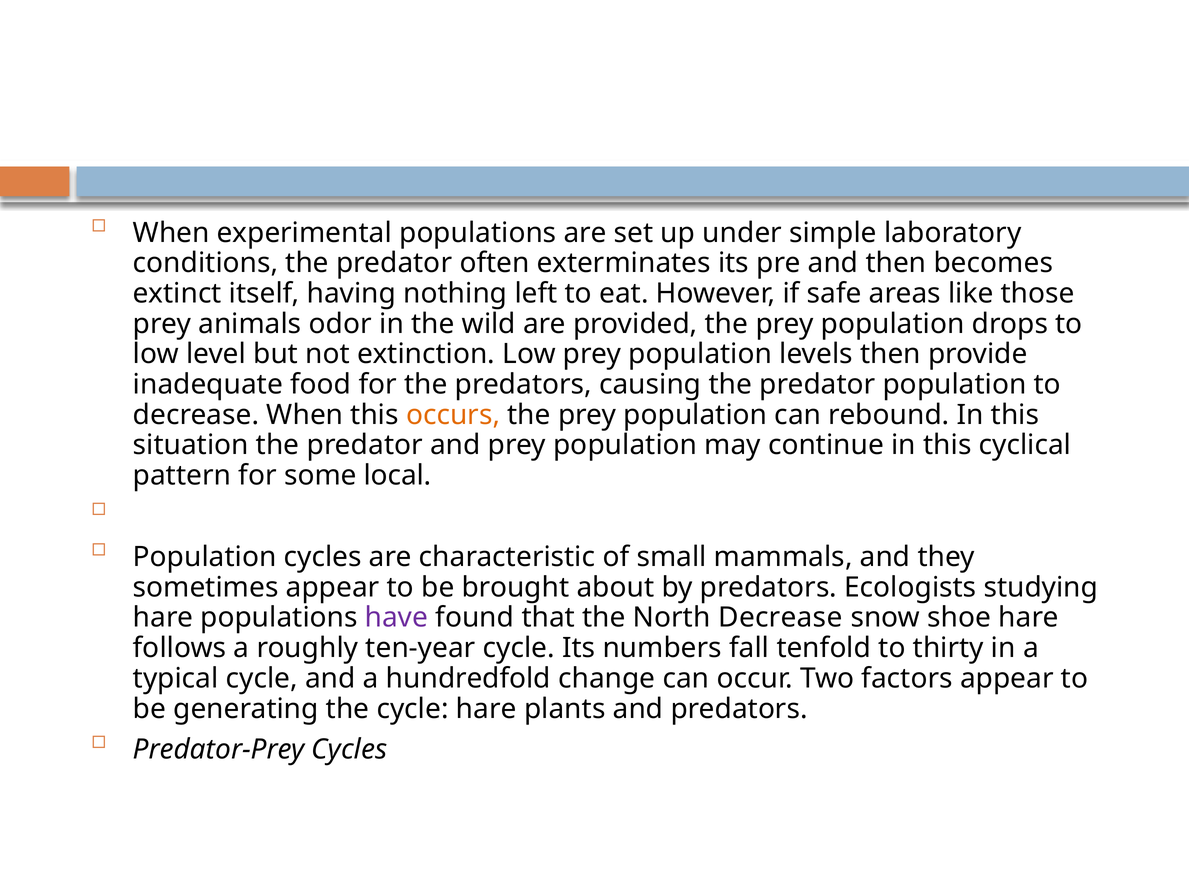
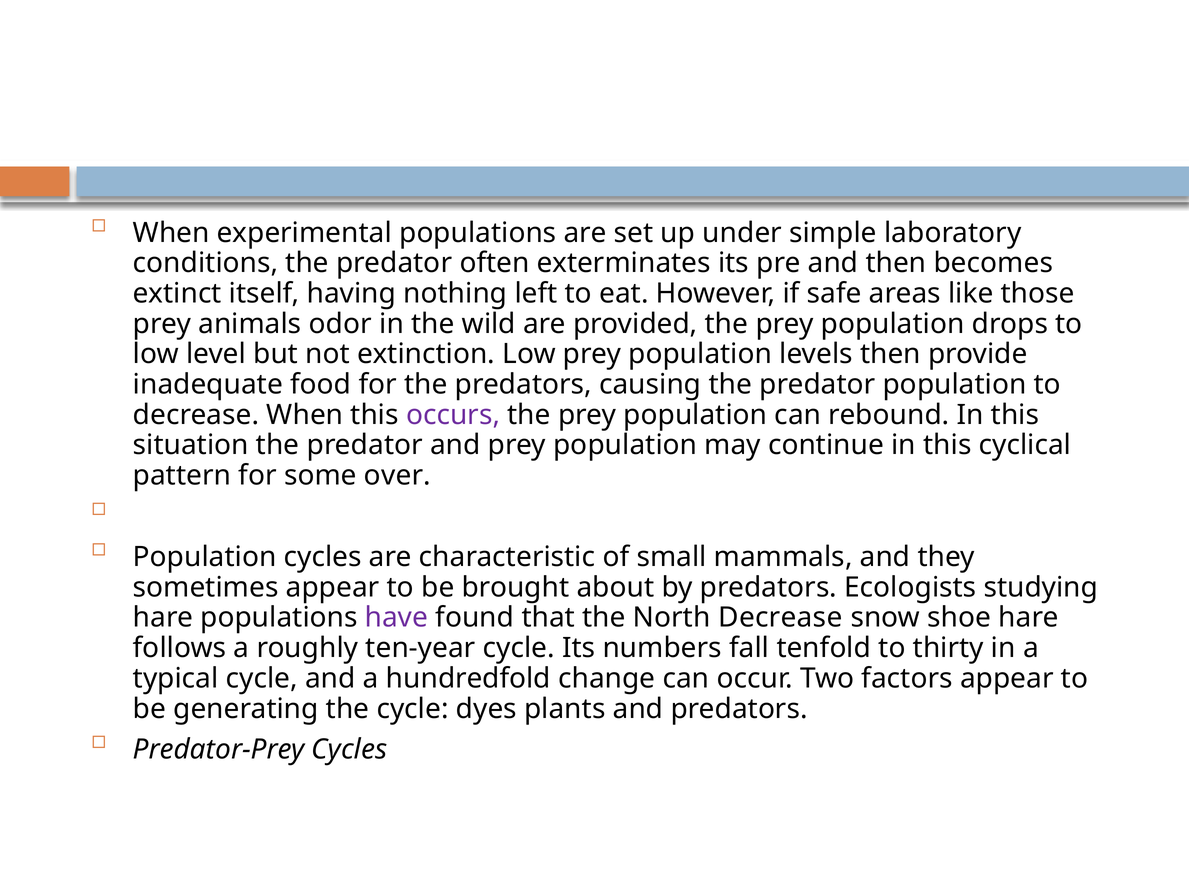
occurs colour: orange -> purple (453, 415)
local: local -> over (397, 475)
cycle hare: hare -> dyes (486, 709)
